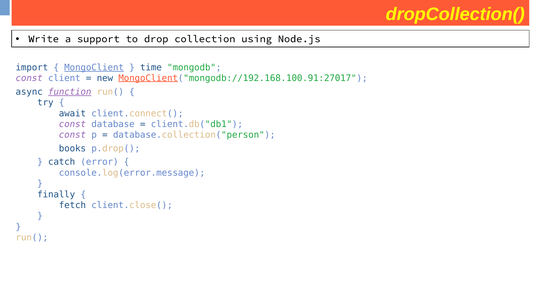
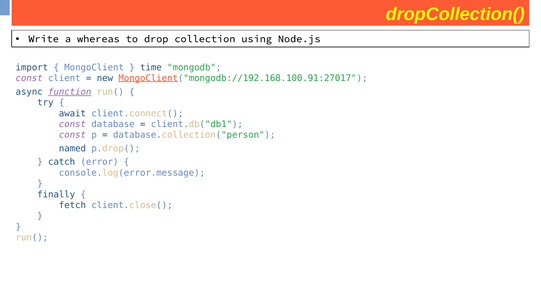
support: support -> whereas (98, 39)
MongoClient underline: present -> none (94, 68)
books: books -> named (72, 149)
